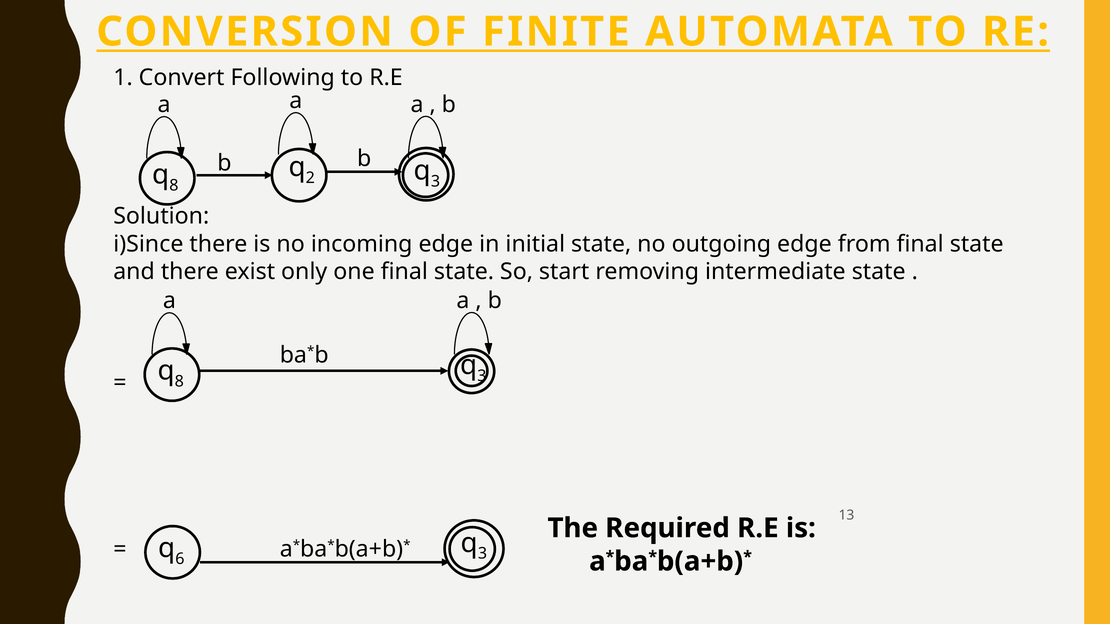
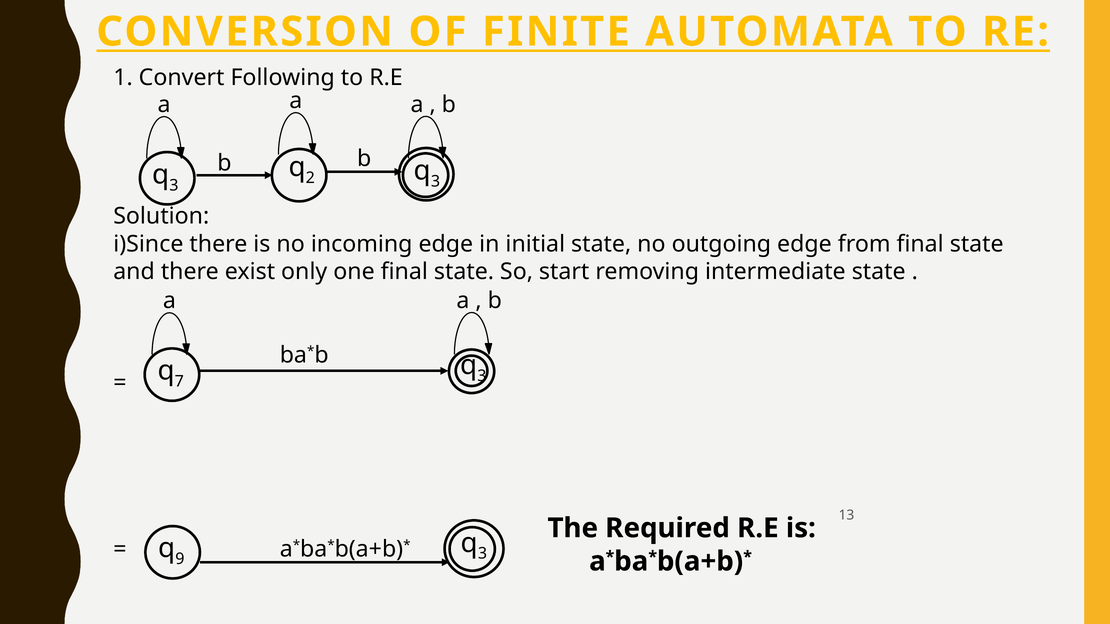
8: 8 -> 3 (174, 185)
8: 8 -> 7 (179, 382)
6: 6 -> 9 (180, 559)
